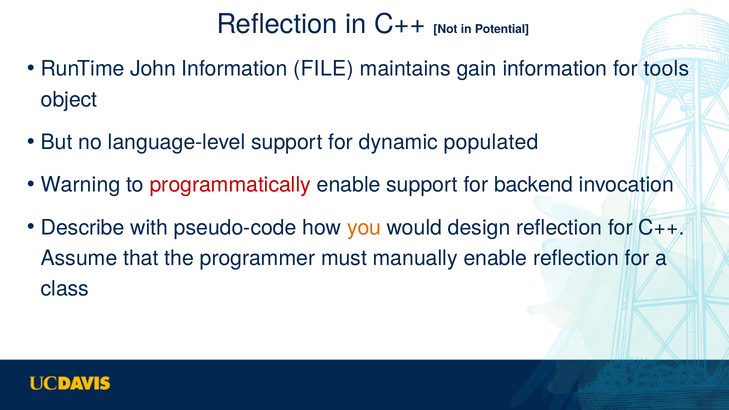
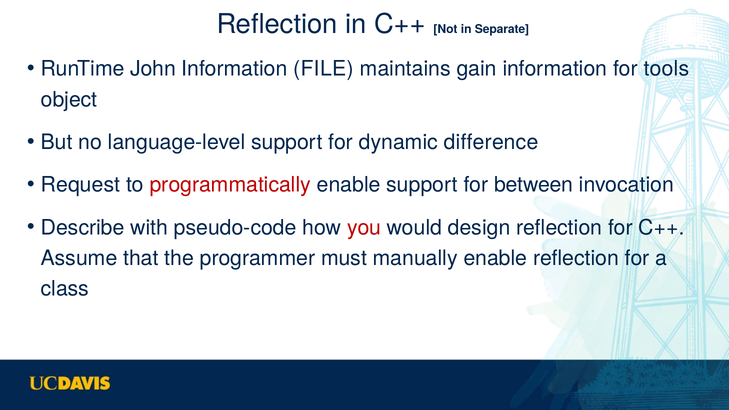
Potential: Potential -> Separate (502, 29)
populated: populated -> difference (491, 142)
Warning: Warning -> Request (81, 185)
backend: backend -> between (534, 185)
you colour: orange -> red (364, 228)
